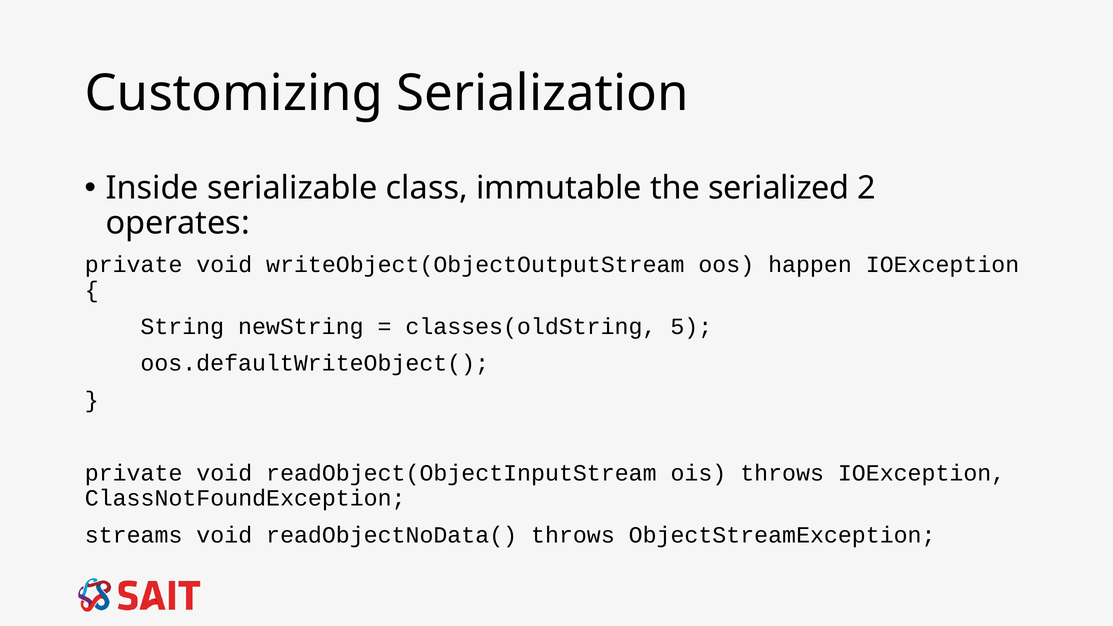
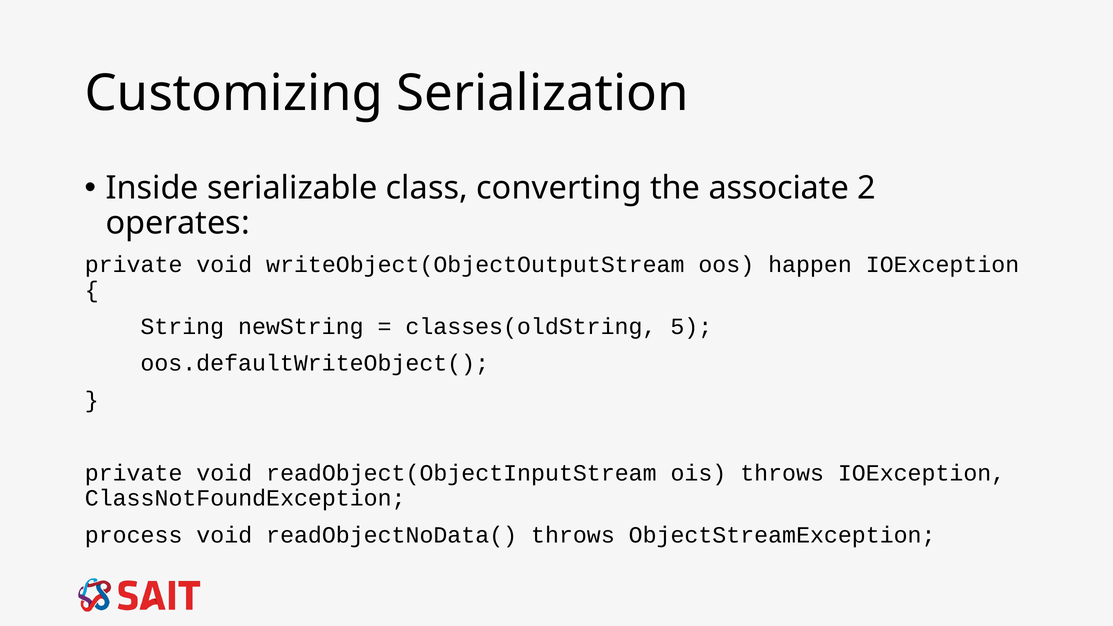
immutable: immutable -> converting (559, 188)
serialized: serialized -> associate (779, 188)
streams: streams -> process (134, 535)
